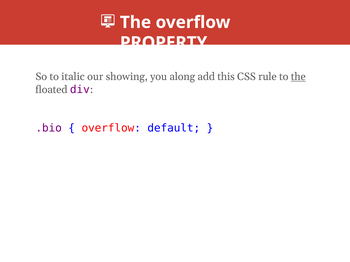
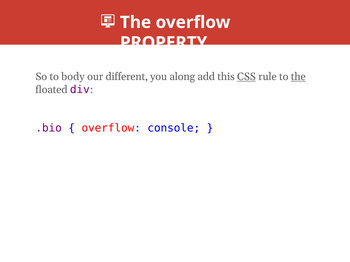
italic: italic -> body (73, 77)
showing: showing -> different (127, 77)
CSS underline: none -> present (246, 77)
default: default -> console (174, 128)
